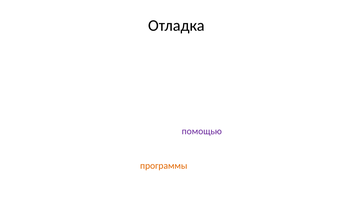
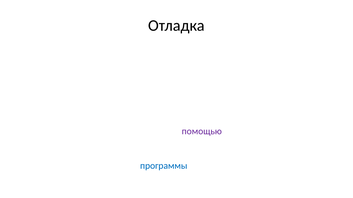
программы colour: orange -> blue (164, 166)
